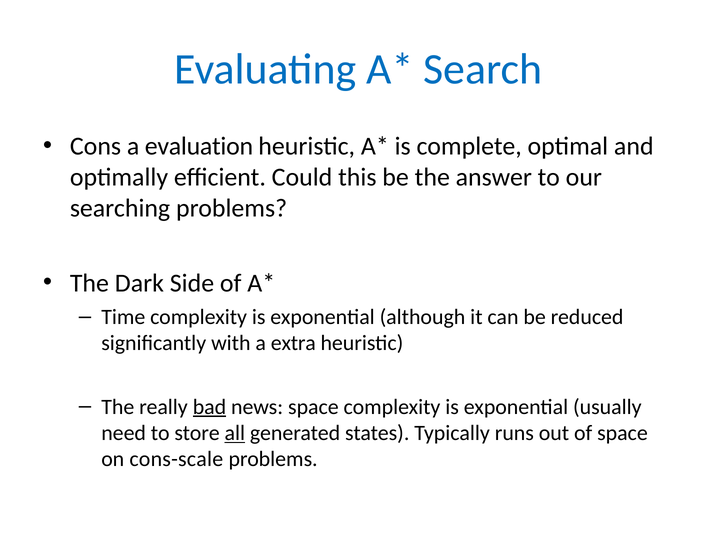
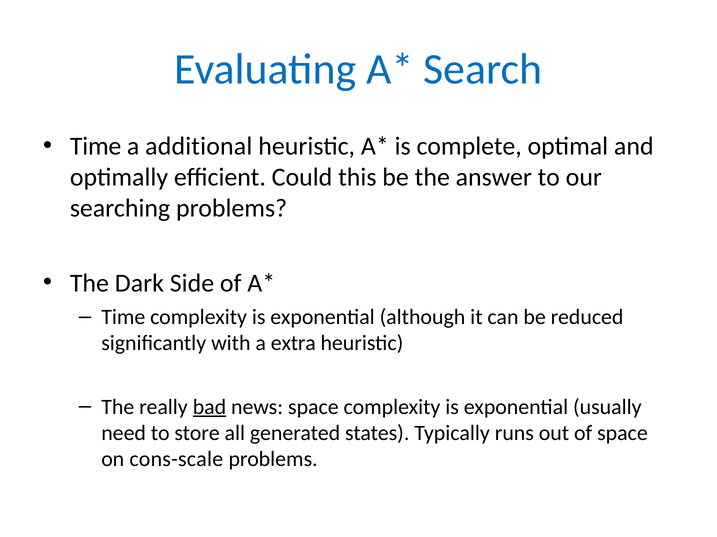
Cons: Cons -> Time (96, 146)
evaluation: evaluation -> additional (199, 146)
all underline: present -> none (235, 434)
